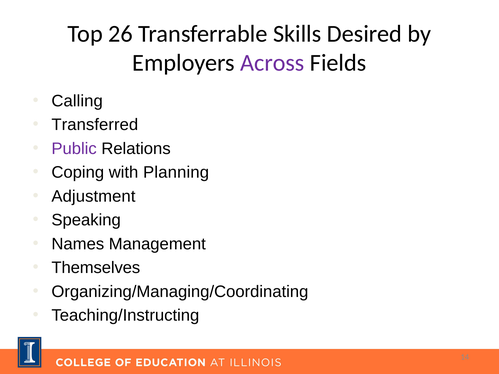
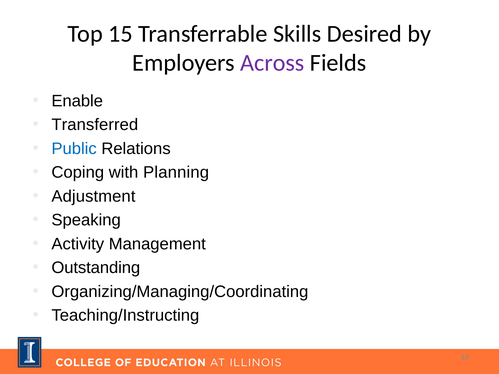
26: 26 -> 15 (121, 34)
Calling: Calling -> Enable (77, 101)
Public colour: purple -> blue (74, 149)
Names: Names -> Activity (78, 244)
Themselves: Themselves -> Outstanding (96, 268)
